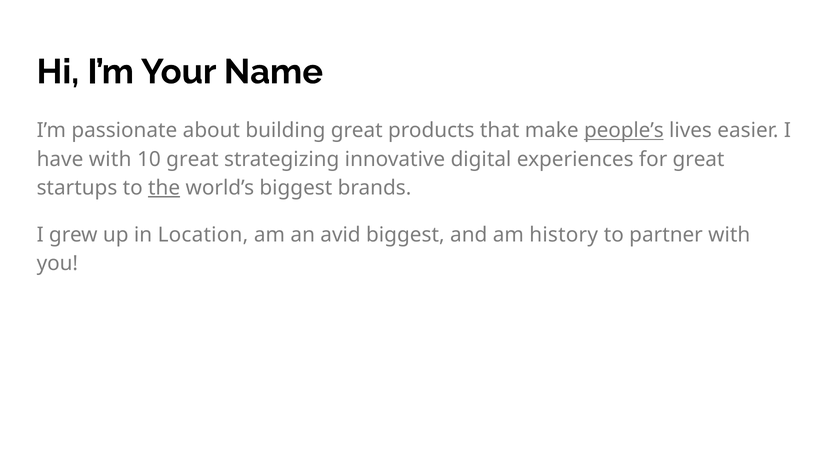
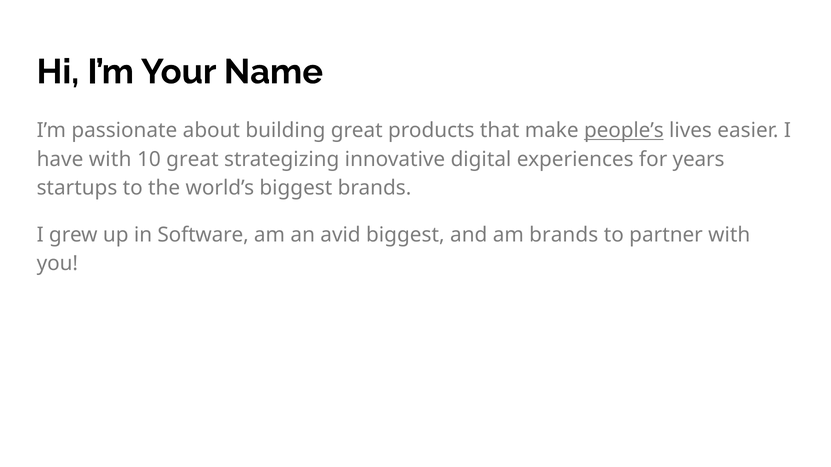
for great: great -> years (699, 159)
the underline: present -> none (164, 188)
Location: Location -> Software (203, 235)
am history: history -> brands (564, 235)
